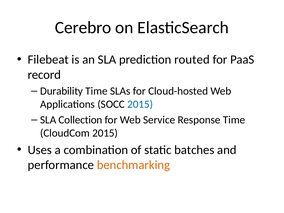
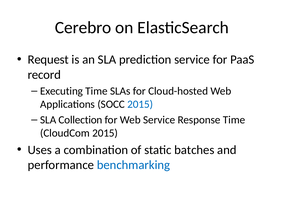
Filebeat: Filebeat -> Request (48, 60)
prediction routed: routed -> service (192, 60)
Durability: Durability -> Executing (62, 91)
benchmarking colour: orange -> blue (133, 165)
